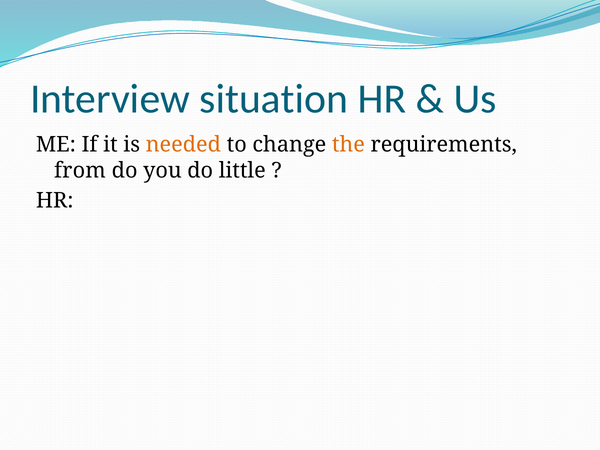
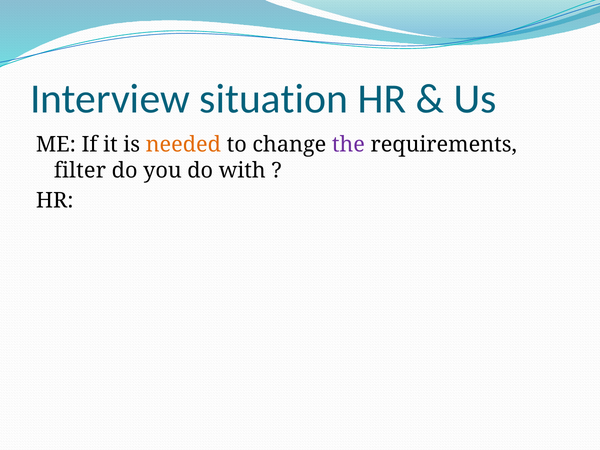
the colour: orange -> purple (348, 144)
from: from -> filter (80, 170)
little: little -> with (242, 170)
